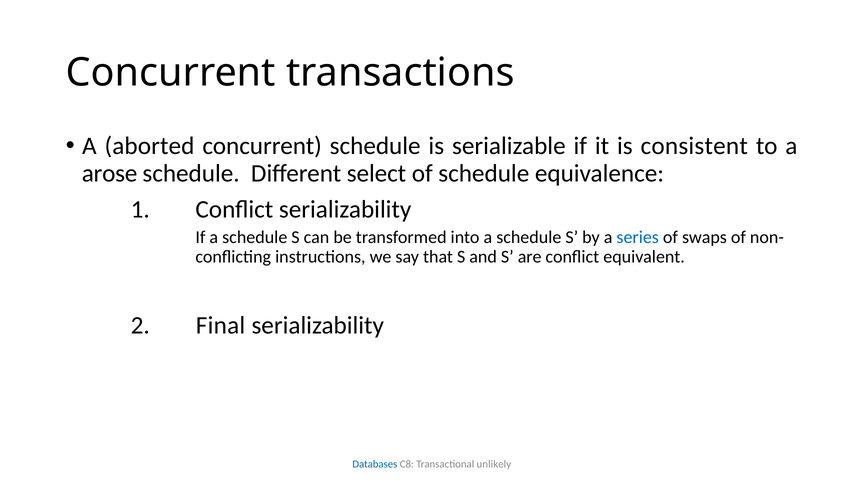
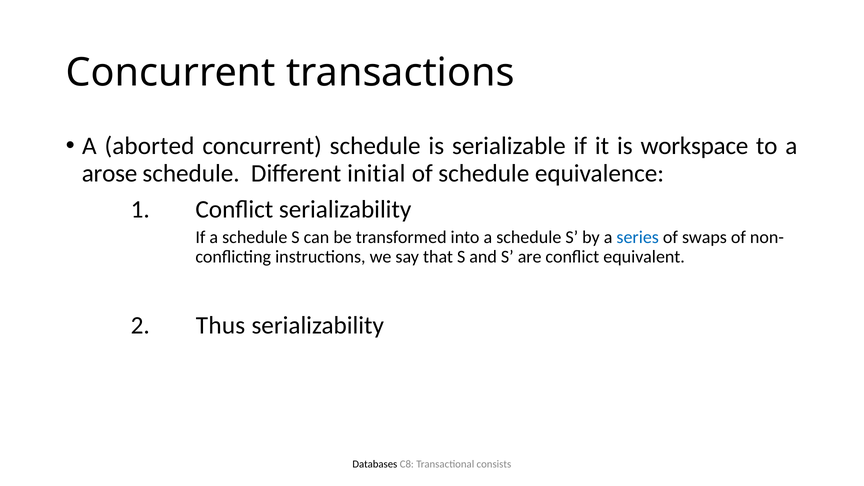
consistent: consistent -> workspace (694, 146)
select: select -> initial (376, 173)
Final: Final -> Thus (221, 325)
Databases colour: blue -> black (375, 464)
unlikely: unlikely -> consists (494, 464)
